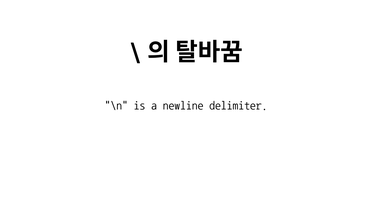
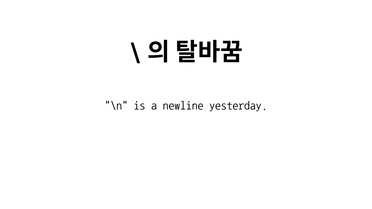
delimiter: delimiter -> yesterday (238, 105)
